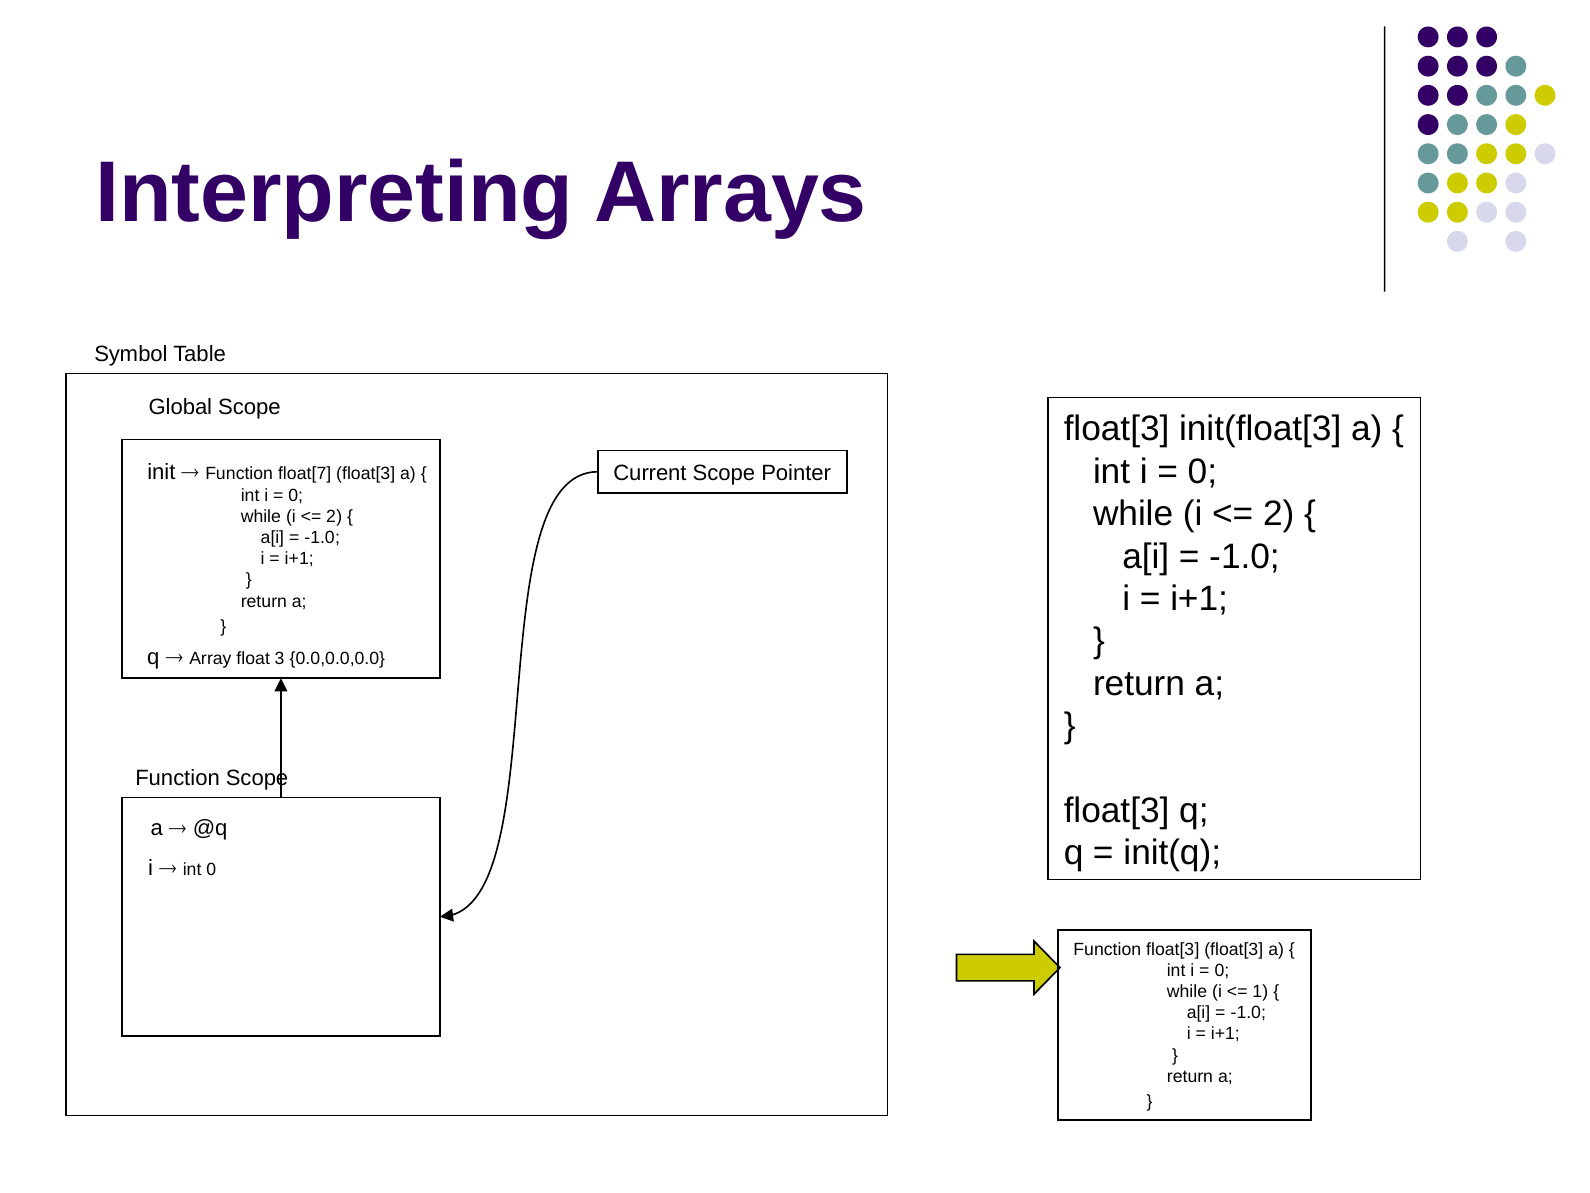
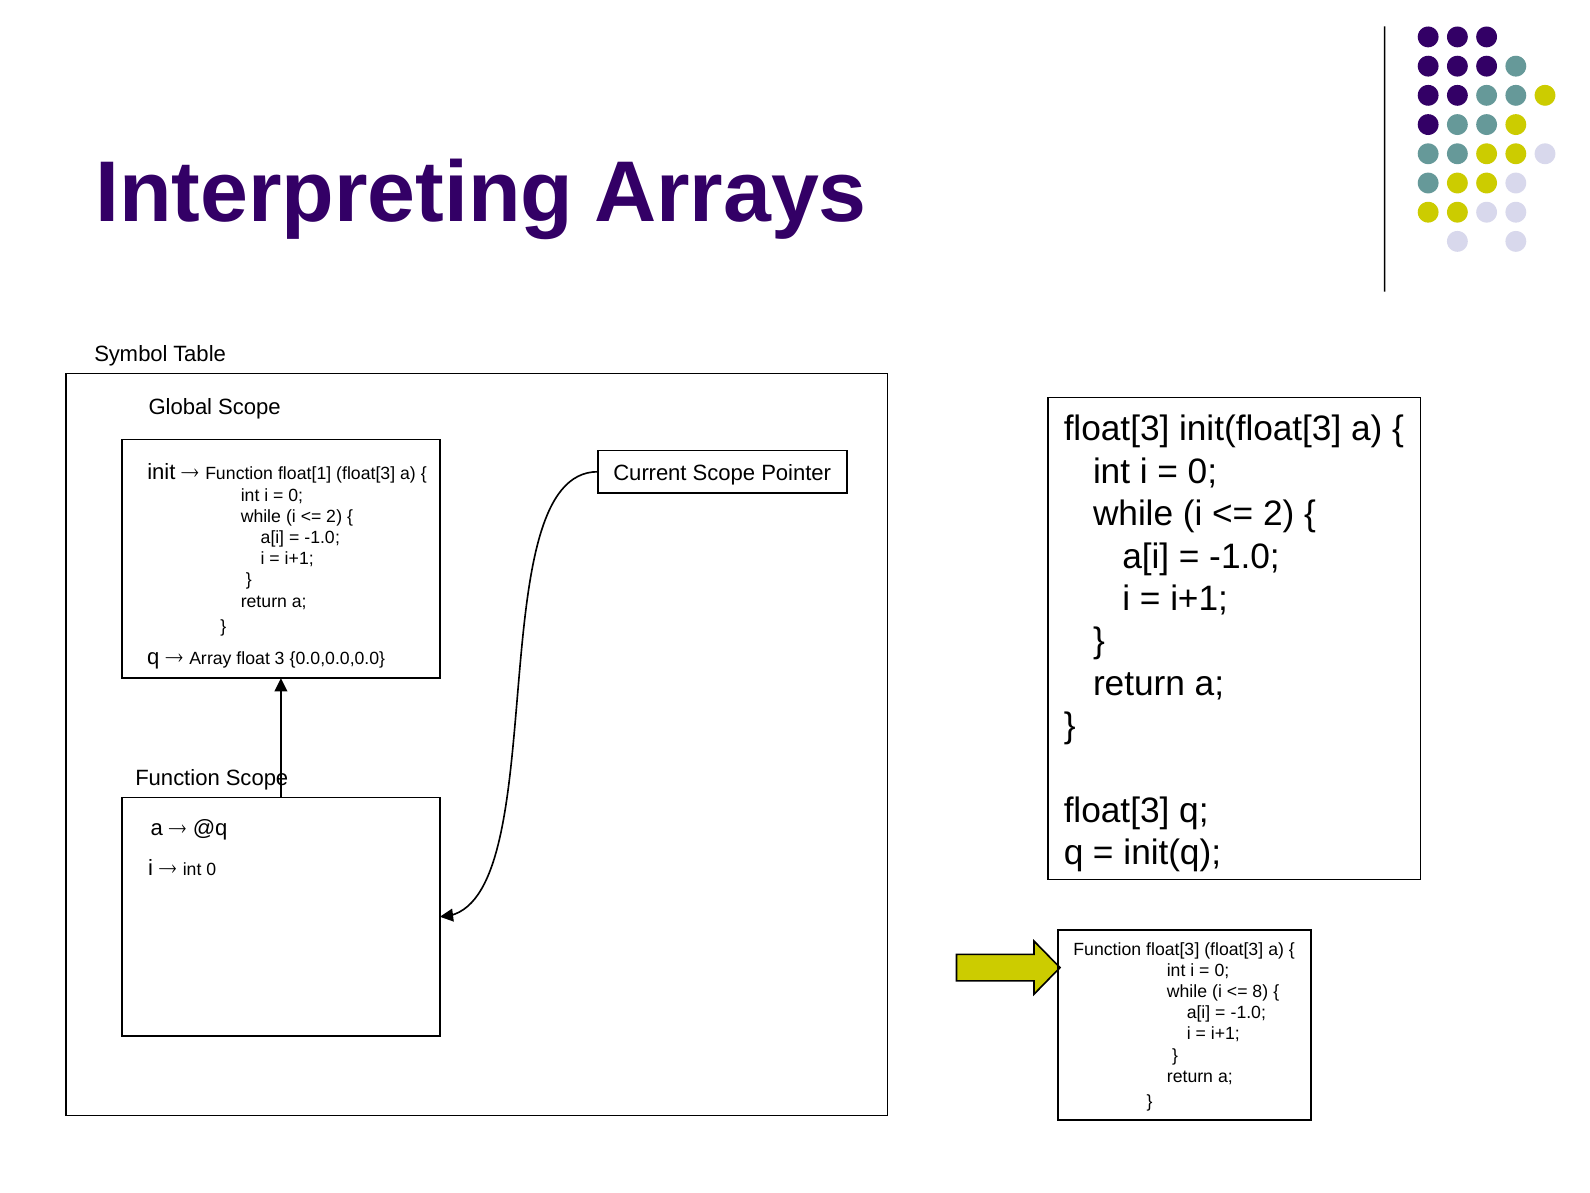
float[7: float[7 -> float[1 (305, 473)
1: 1 -> 8 (1260, 991)
